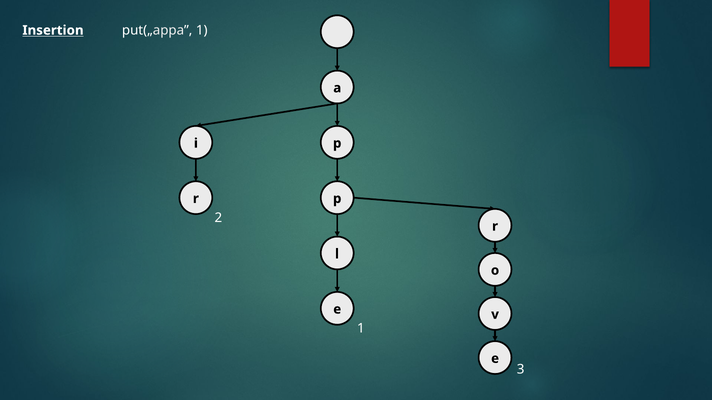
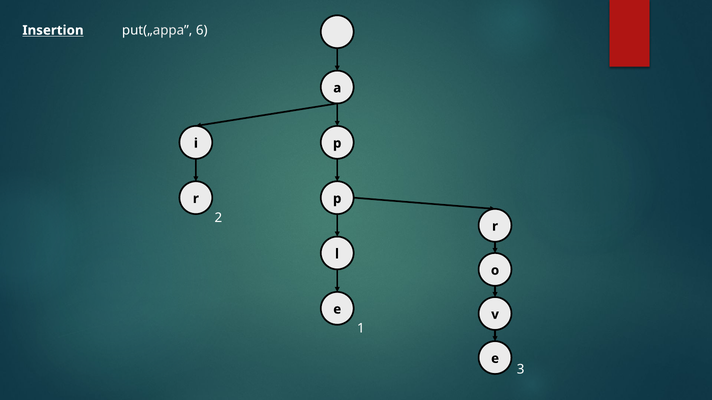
put(„appa 1: 1 -> 6 (202, 30)
